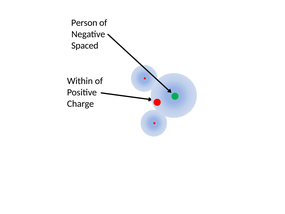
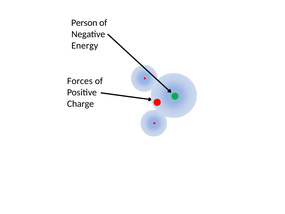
Spaced: Spaced -> Energy (85, 46)
Within: Within -> Forces (80, 81)
